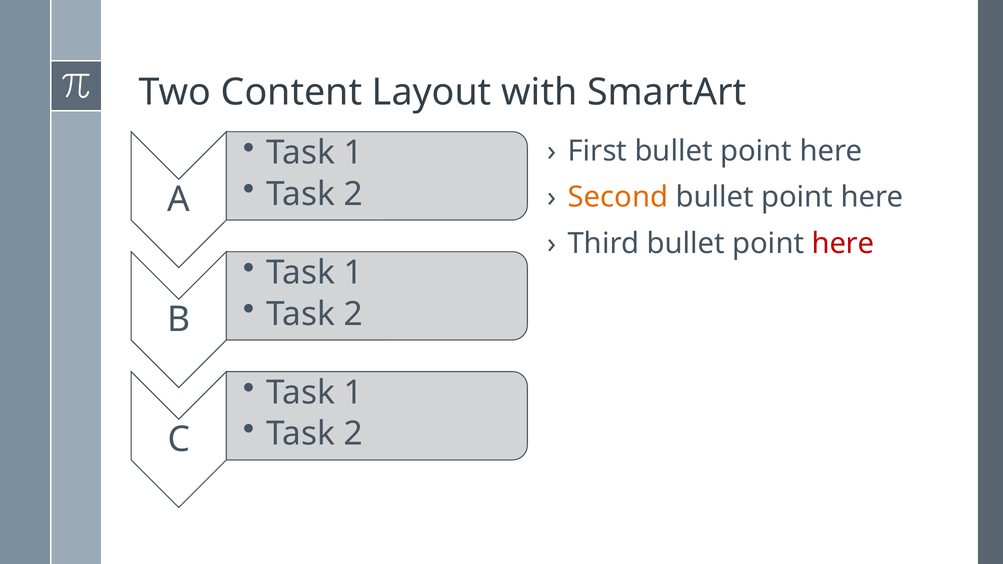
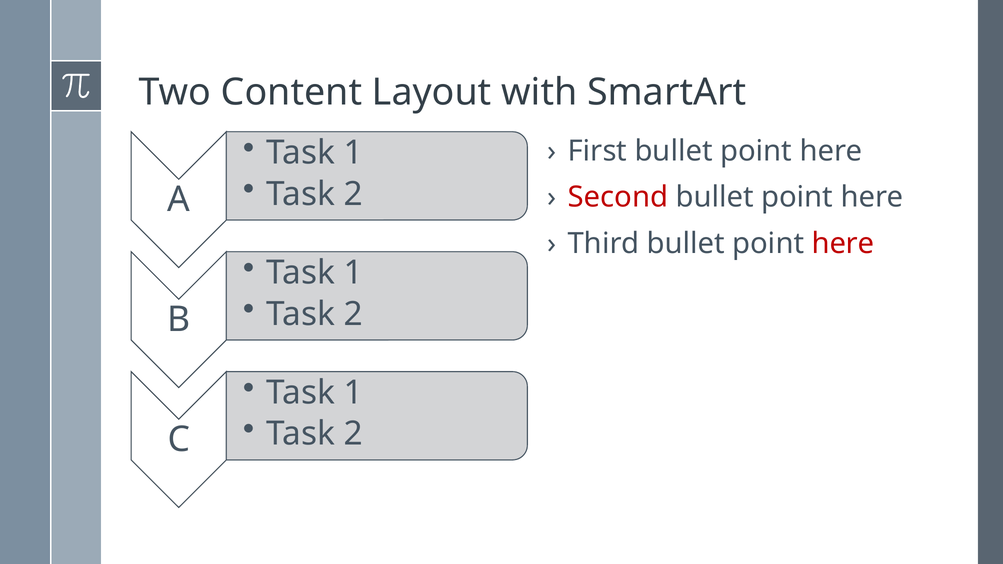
Second colour: orange -> red (618, 197)
